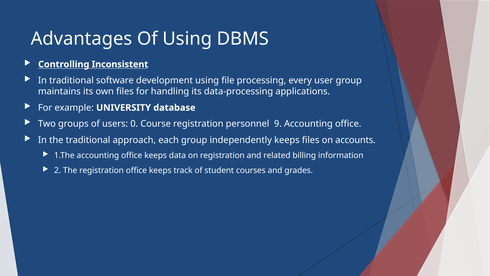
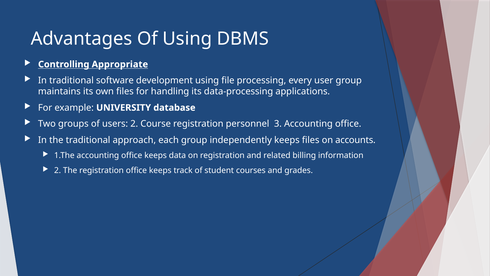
Inconsistent: Inconsistent -> Appropriate (120, 64)
users 0: 0 -> 2 (134, 124)
9: 9 -> 3 (278, 124)
